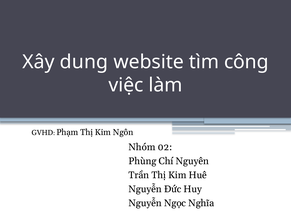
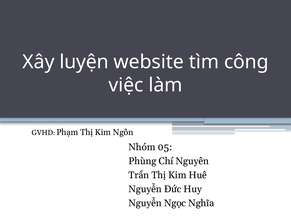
dung: dung -> luyện (84, 62)
02: 02 -> 05 (165, 147)
